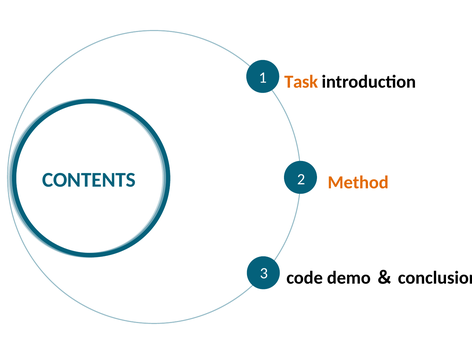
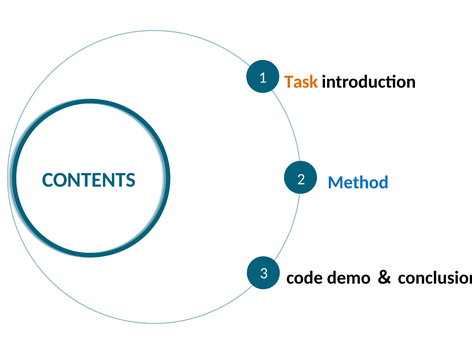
Method colour: orange -> blue (358, 182)
